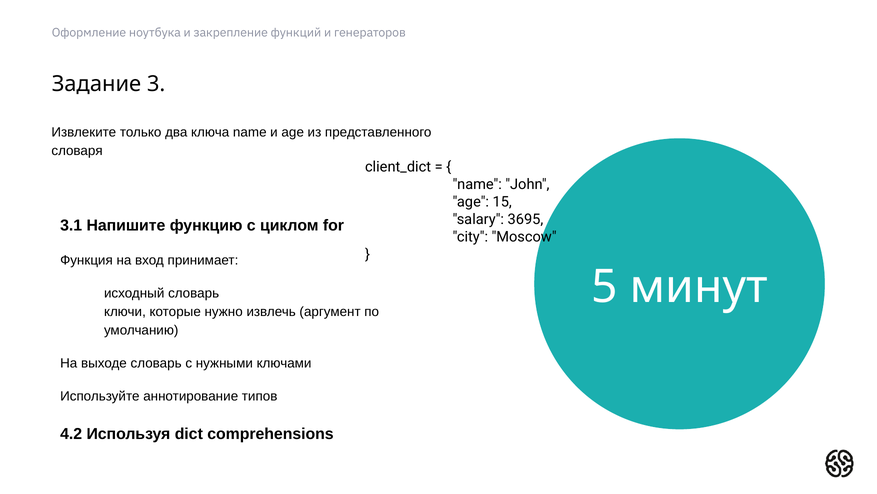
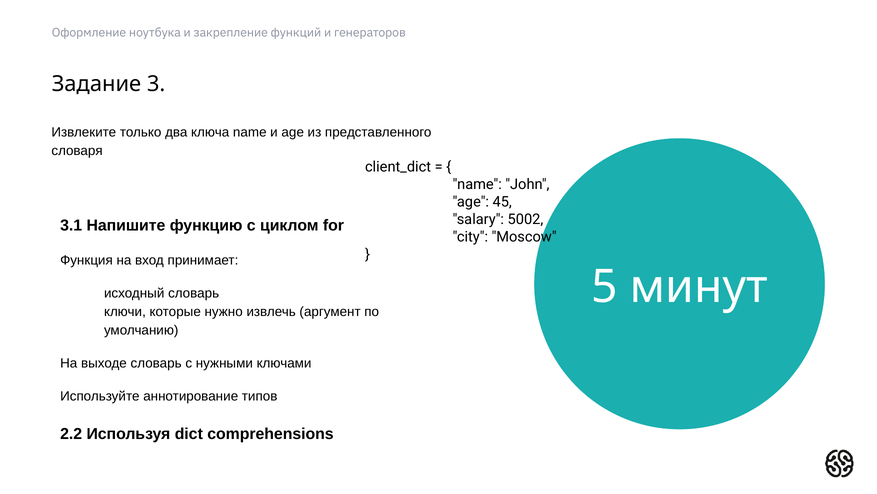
15: 15 -> 45 (502, 202)
3695: 3695 -> 5002 (525, 219)
4.2: 4.2 -> 2.2 (71, 434)
